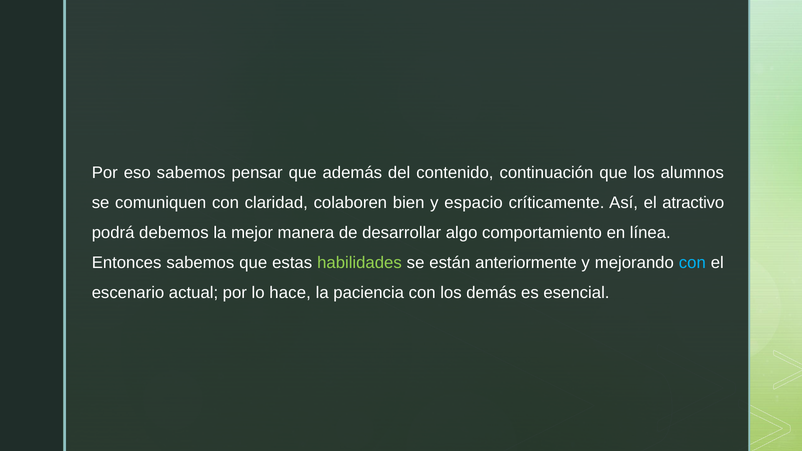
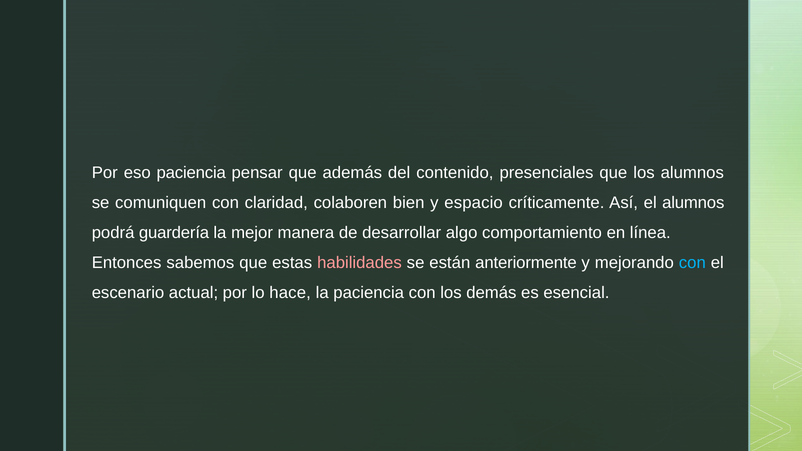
eso sabemos: sabemos -> paciencia (191, 173)
continuación: continuación -> presenciales (546, 173)
el atractivo: atractivo -> alumnos (693, 203)
debemos: debemos -> guardería (174, 233)
habilidades colour: light green -> pink (359, 263)
